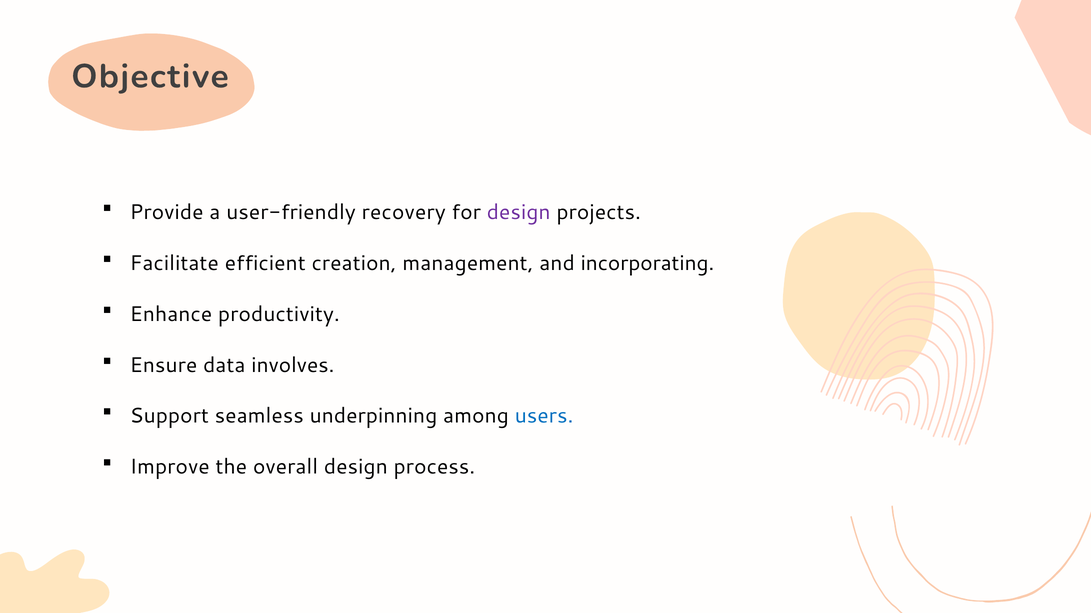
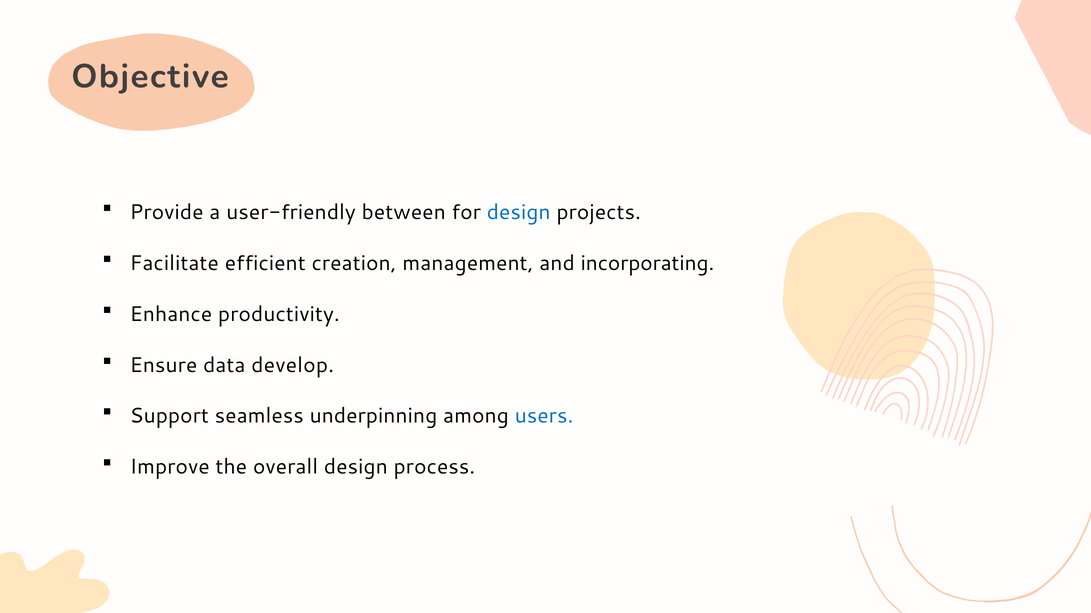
recovery: recovery -> between (404, 213)
design colour: purple -> blue (519, 213)
involves: involves -> develop (293, 365)
